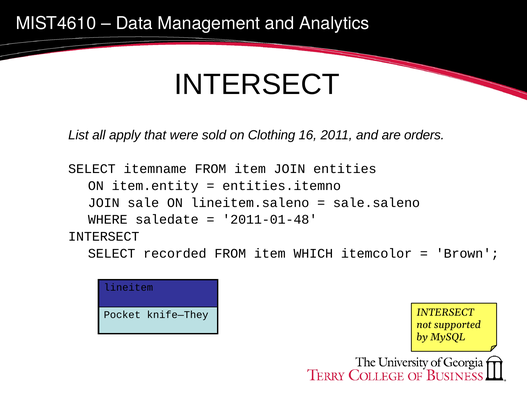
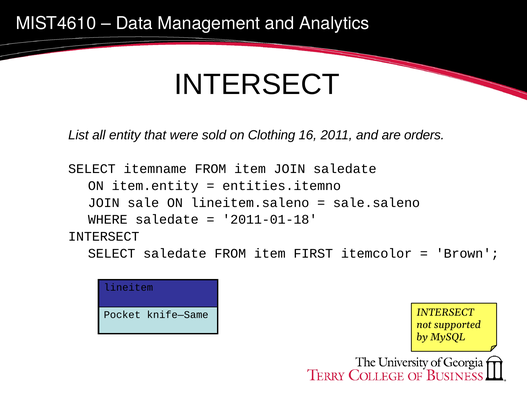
apply: apply -> entity (125, 135)
JOIN entities: entities -> saledate (345, 169)
2011-01-48: 2011-01-48 -> 2011-01-18 (270, 219)
SELECT recorded: recorded -> saledate (175, 253)
WHICH: WHICH -> FIRST (313, 253)
knife—They: knife—They -> knife—Same (178, 314)
